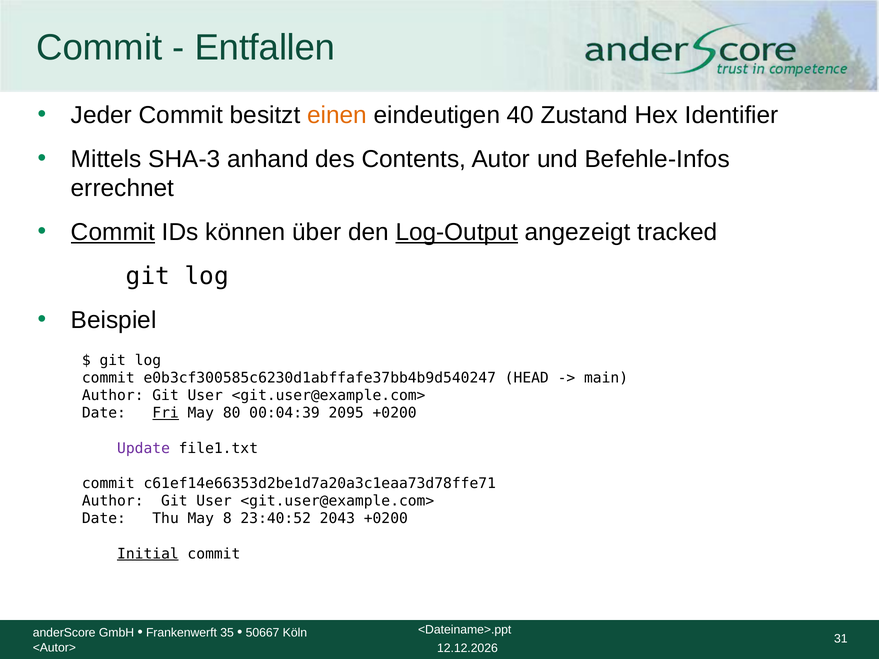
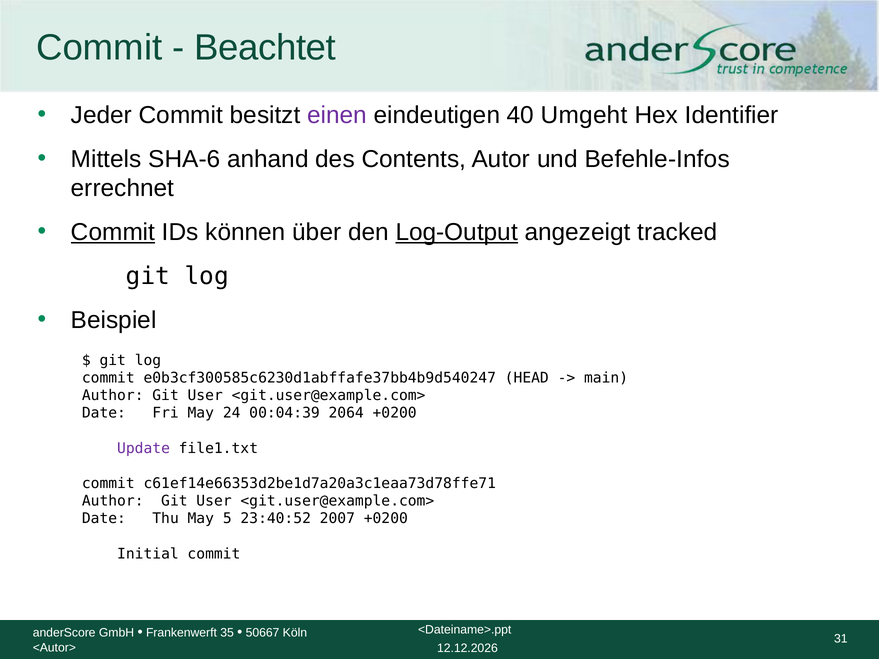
Entfallen: Entfallen -> Beachtet (265, 47)
einen colour: orange -> purple (337, 115)
Zustand: Zustand -> Umgeht (584, 115)
SHA-3: SHA-3 -> SHA-6 (184, 159)
Fri underline: present -> none (166, 413)
80: 80 -> 24 (232, 413)
2095: 2095 -> 2064 (346, 413)
8: 8 -> 5 (227, 519)
2043: 2043 -> 2007 (337, 519)
Initial underline: present -> none (148, 554)
